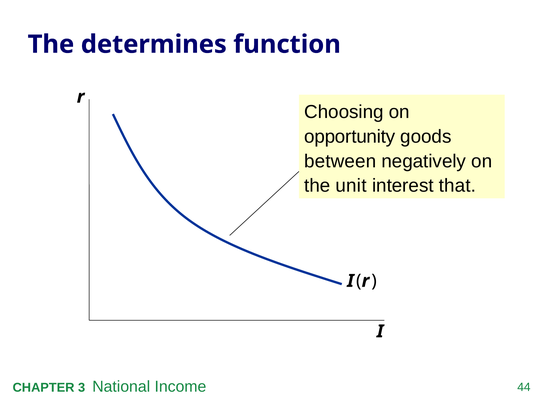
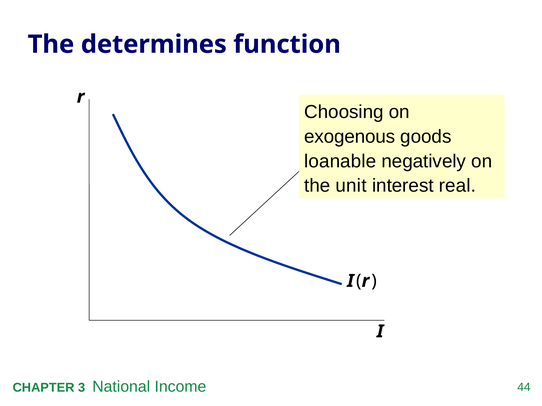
opportunity: opportunity -> exogenous (350, 137)
between: between -> loanable (340, 161)
that: that -> real (458, 186)
